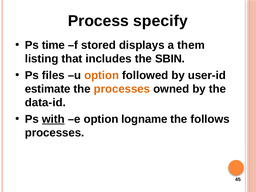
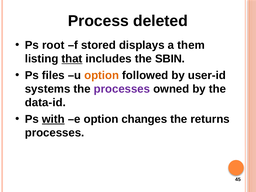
specify: specify -> deleted (160, 21)
time: time -> root (53, 45)
that underline: none -> present (72, 59)
estimate: estimate -> systems (48, 89)
processes colour: orange -> purple (122, 89)
logname: logname -> changes (144, 119)
follows: follows -> returns (210, 119)
